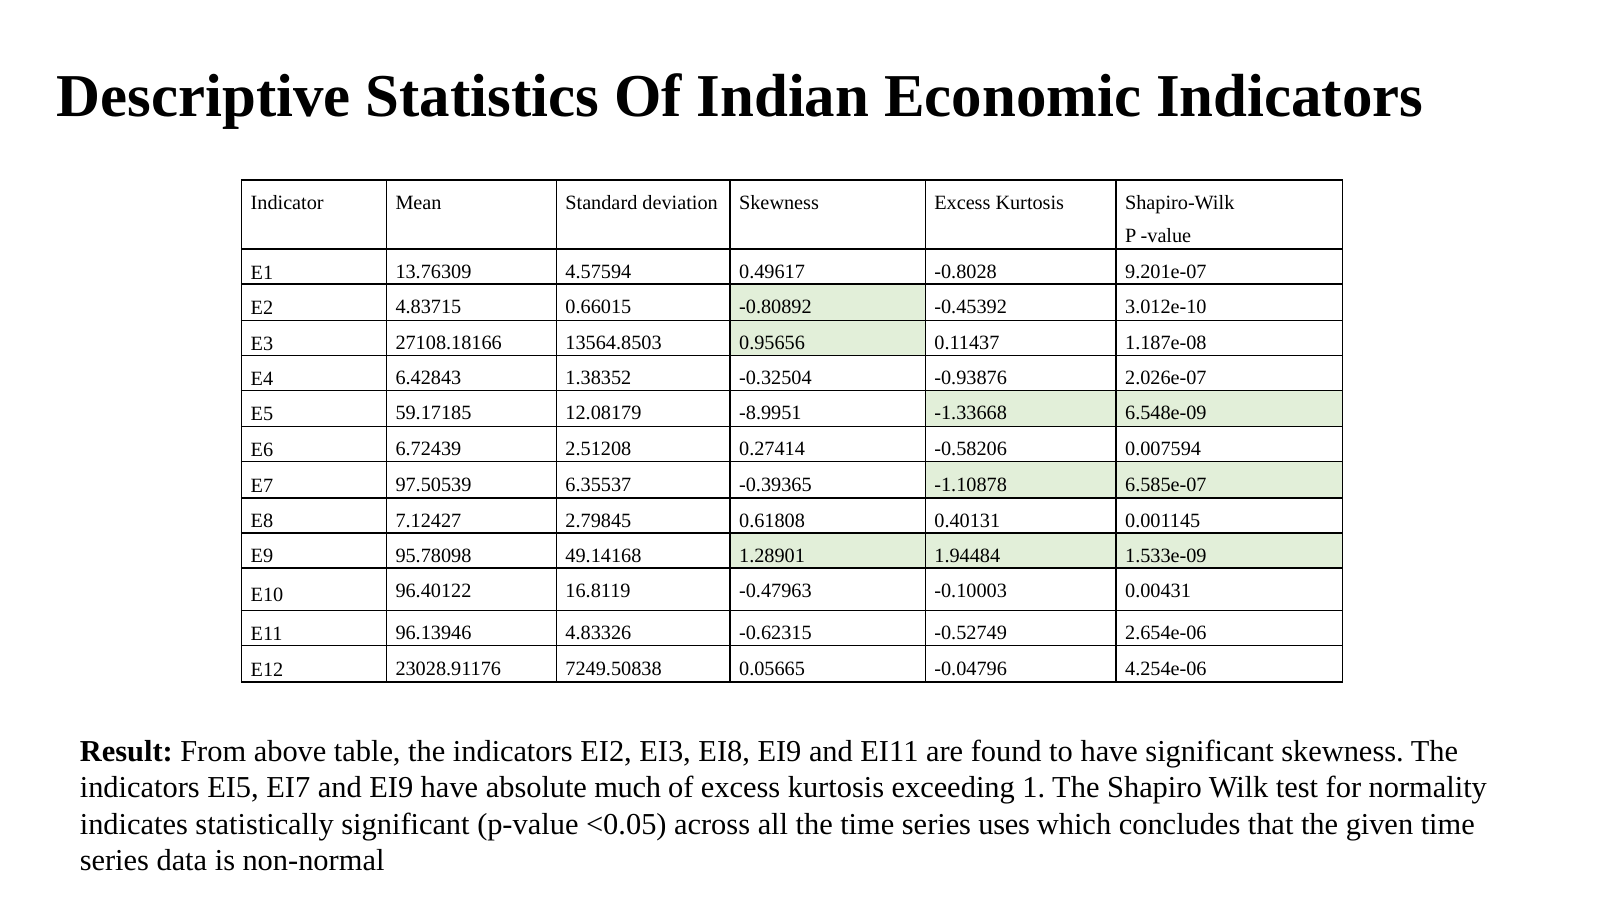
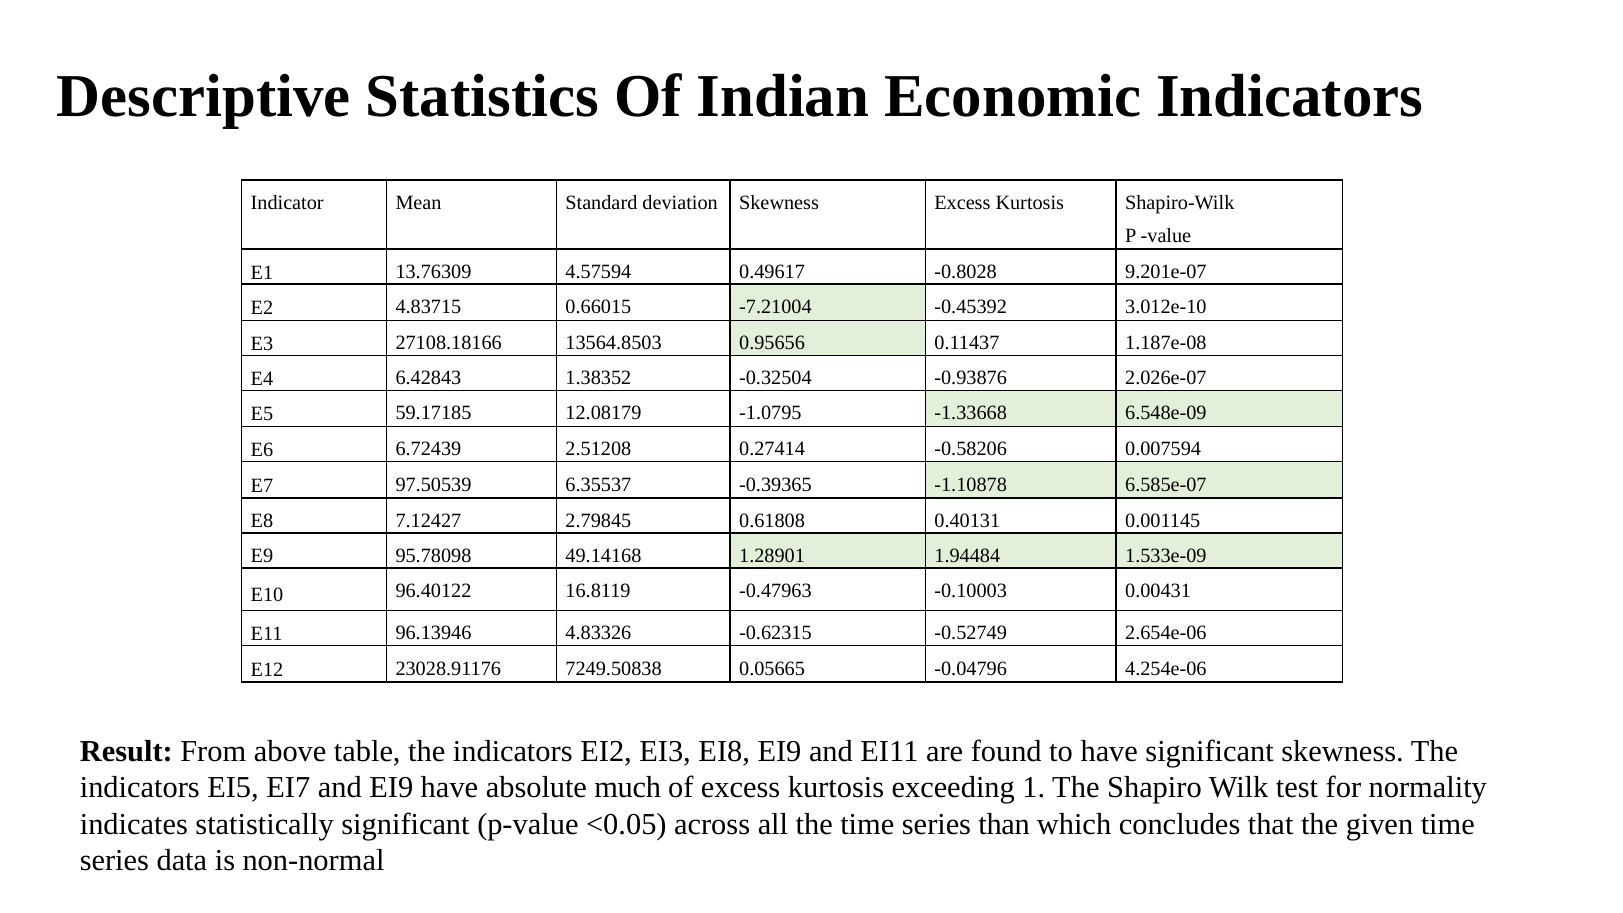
-0.80892: -0.80892 -> -7.21004 (775, 307)
-8.9951: -8.9951 -> -1.0795 (770, 413)
uses: uses -> than (1004, 824)
